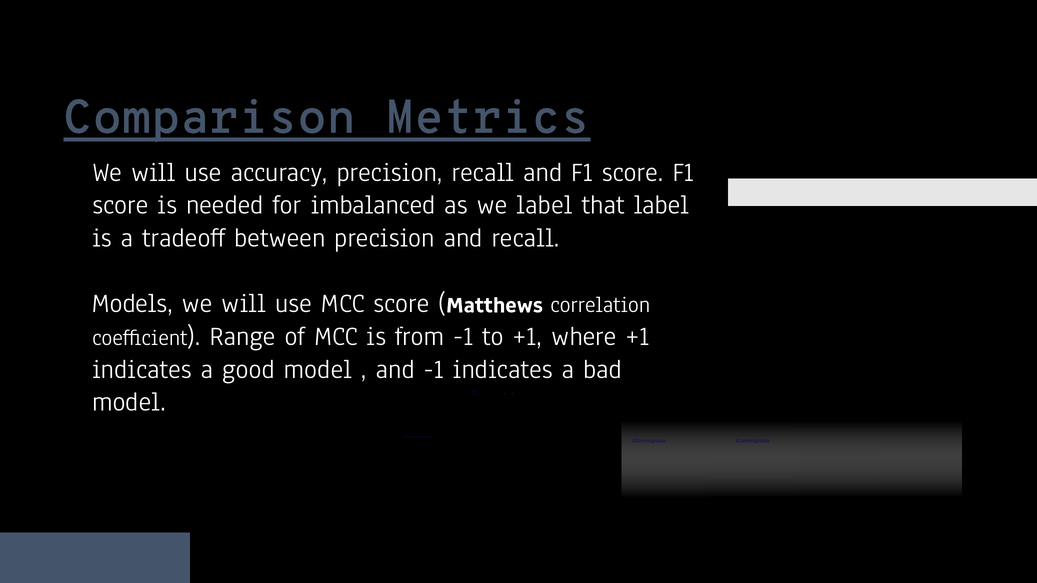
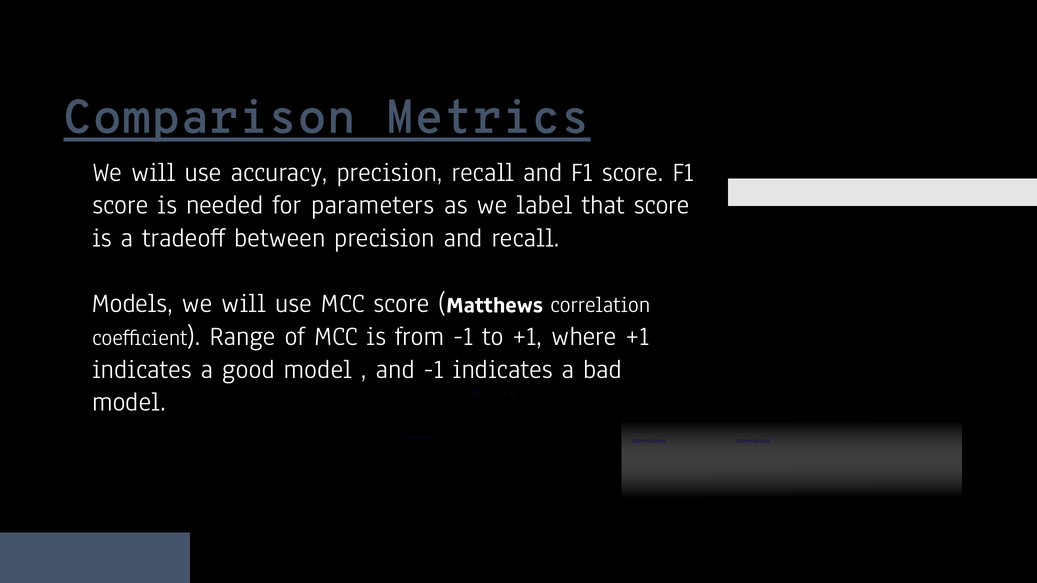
imbalanced: imbalanced -> parameters (373, 205)
that label: label -> score (662, 205)
